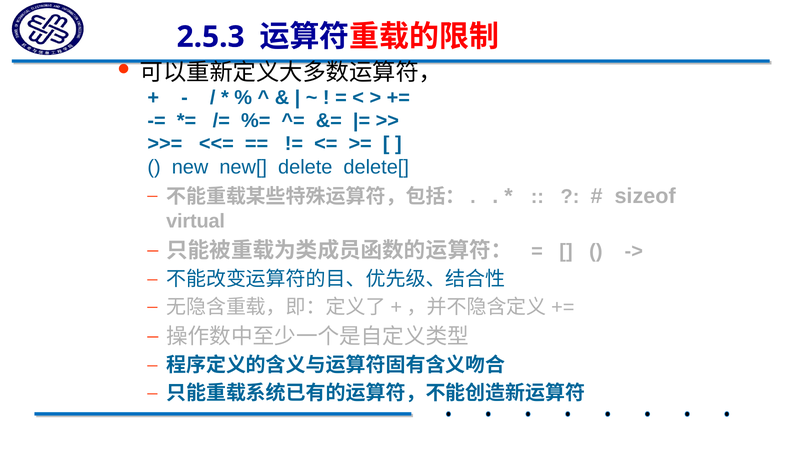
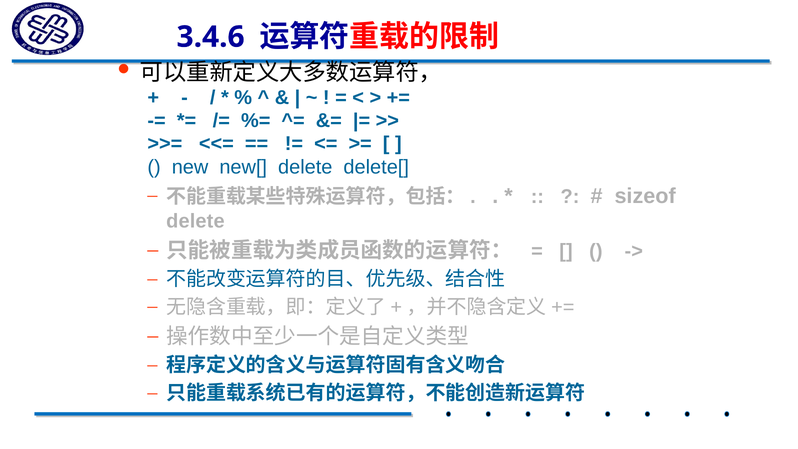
2.5.3: 2.5.3 -> 3.4.6 (211, 37)
virtual: virtual -> delete (195, 221)
